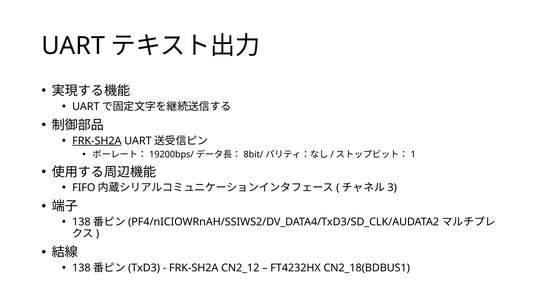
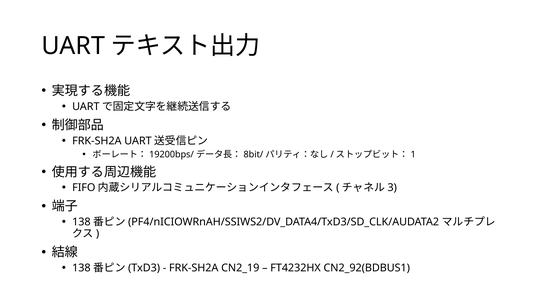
FRK-SH2A underline: present -> none (97, 141)
CN2_12: CN2_12 -> CN2_19 (240, 268)
CN2_18(BDBUS1: CN2_18(BDBUS1 -> CN2_92(BDBUS1 (367, 268)
